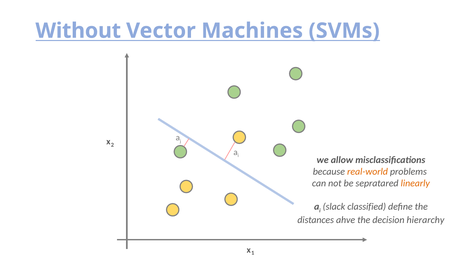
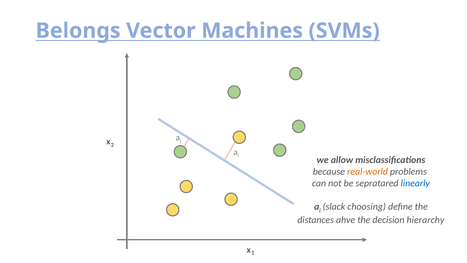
Without: Without -> Belongs (78, 31)
linearly colour: orange -> blue (415, 183)
classified: classified -> choosing (367, 206)
